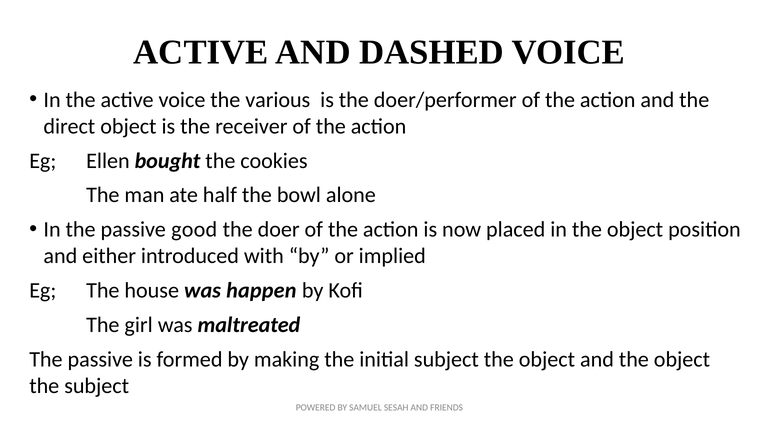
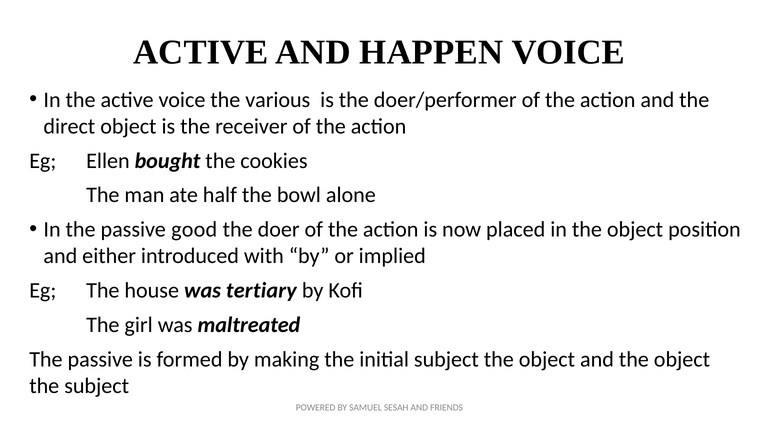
DASHED: DASHED -> HAPPEN (431, 52)
happen: happen -> tertiary (261, 290)
